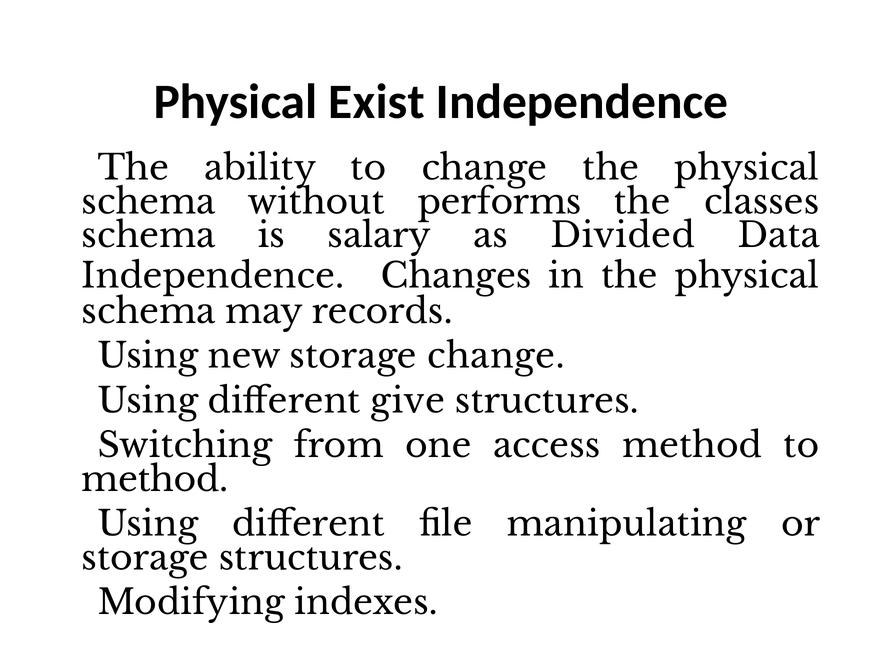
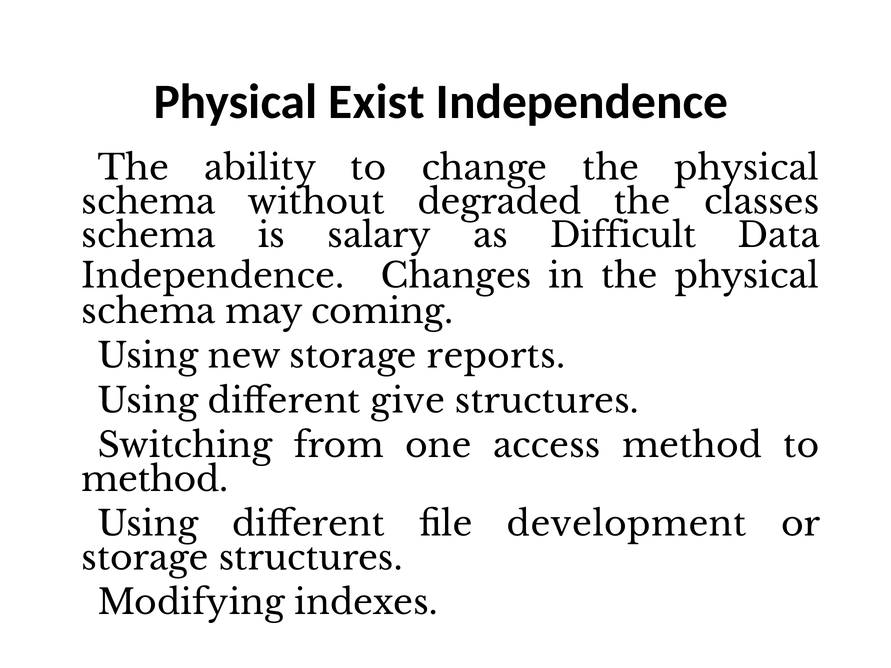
performs: performs -> degraded (500, 202)
Divided: Divided -> Difficult (623, 236)
records: records -> coming (382, 312)
storage change: change -> reports (496, 357)
manipulating: manipulating -> development (627, 525)
